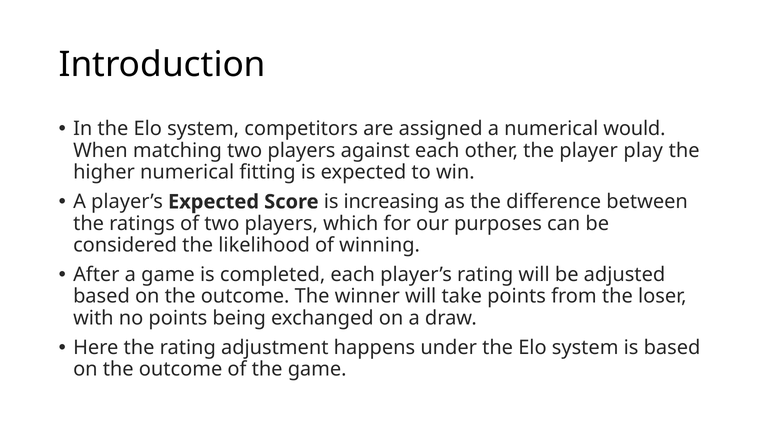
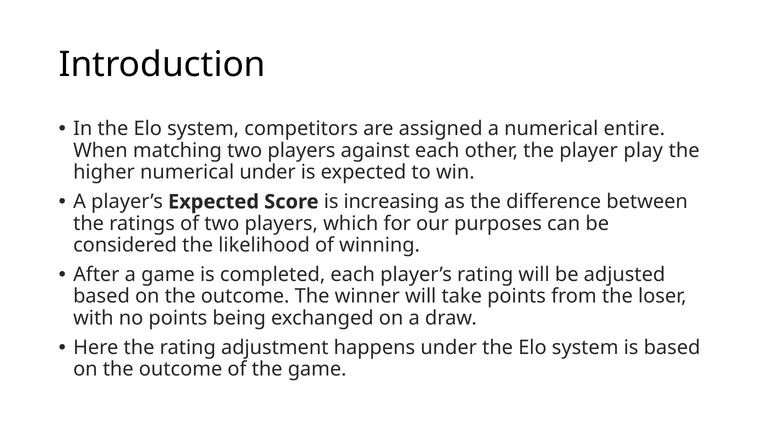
would: would -> entire (634, 129)
numerical fitting: fitting -> under (268, 172)
